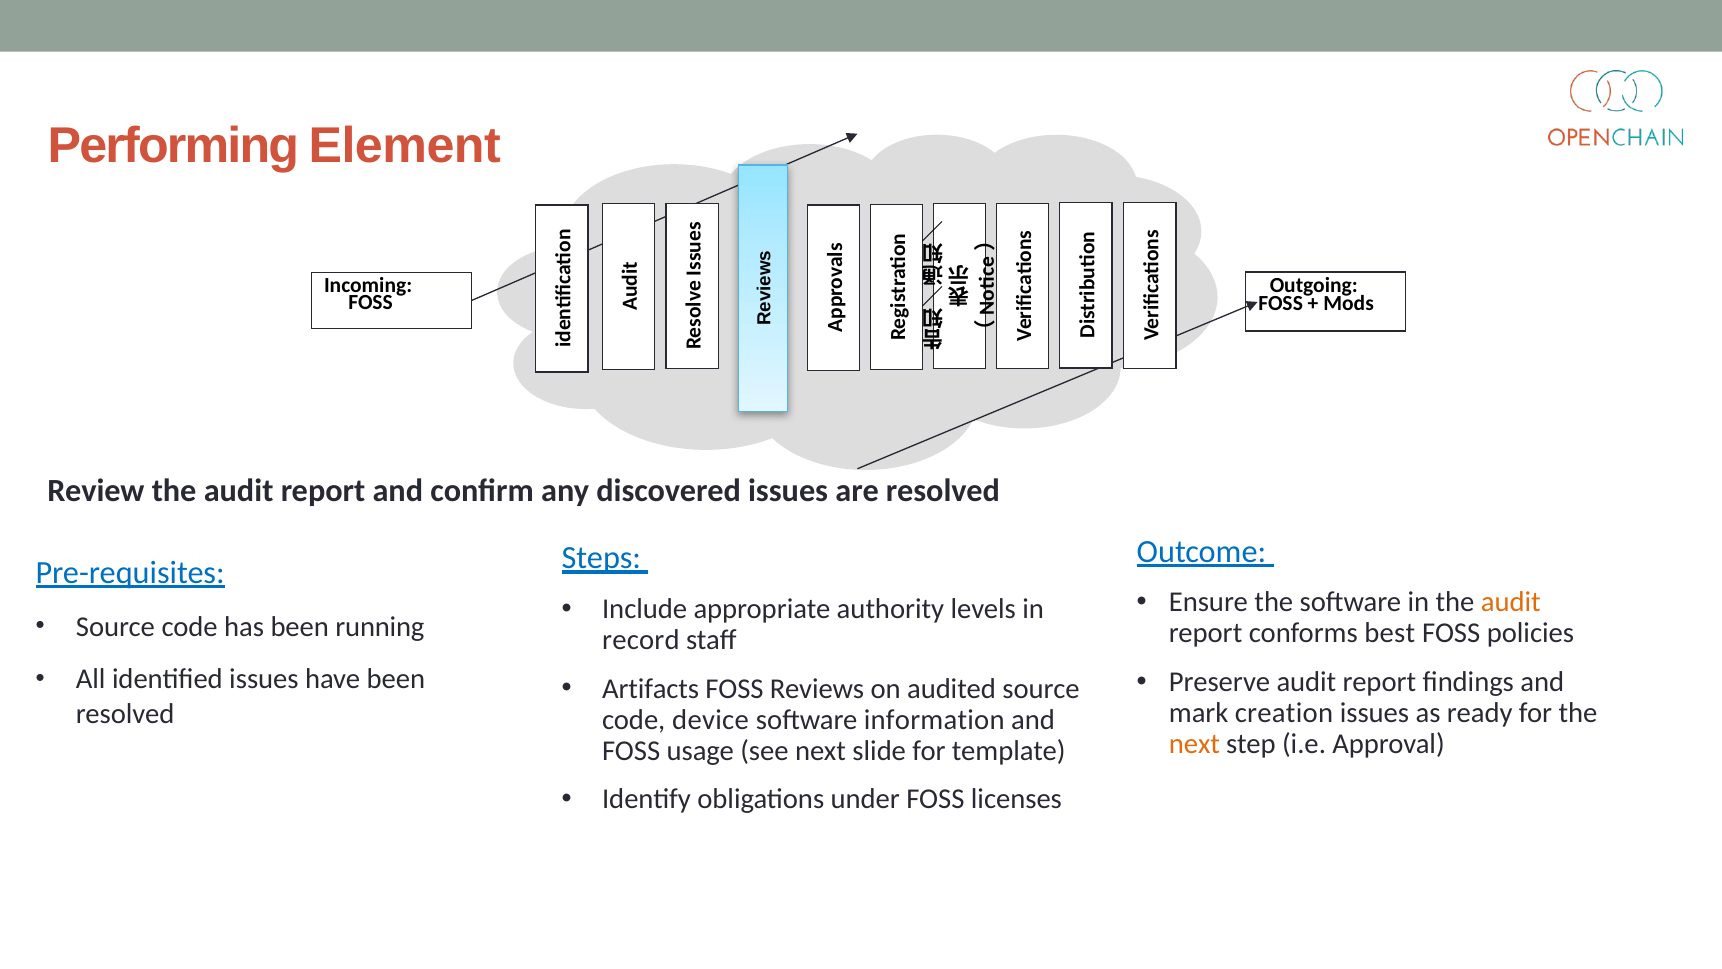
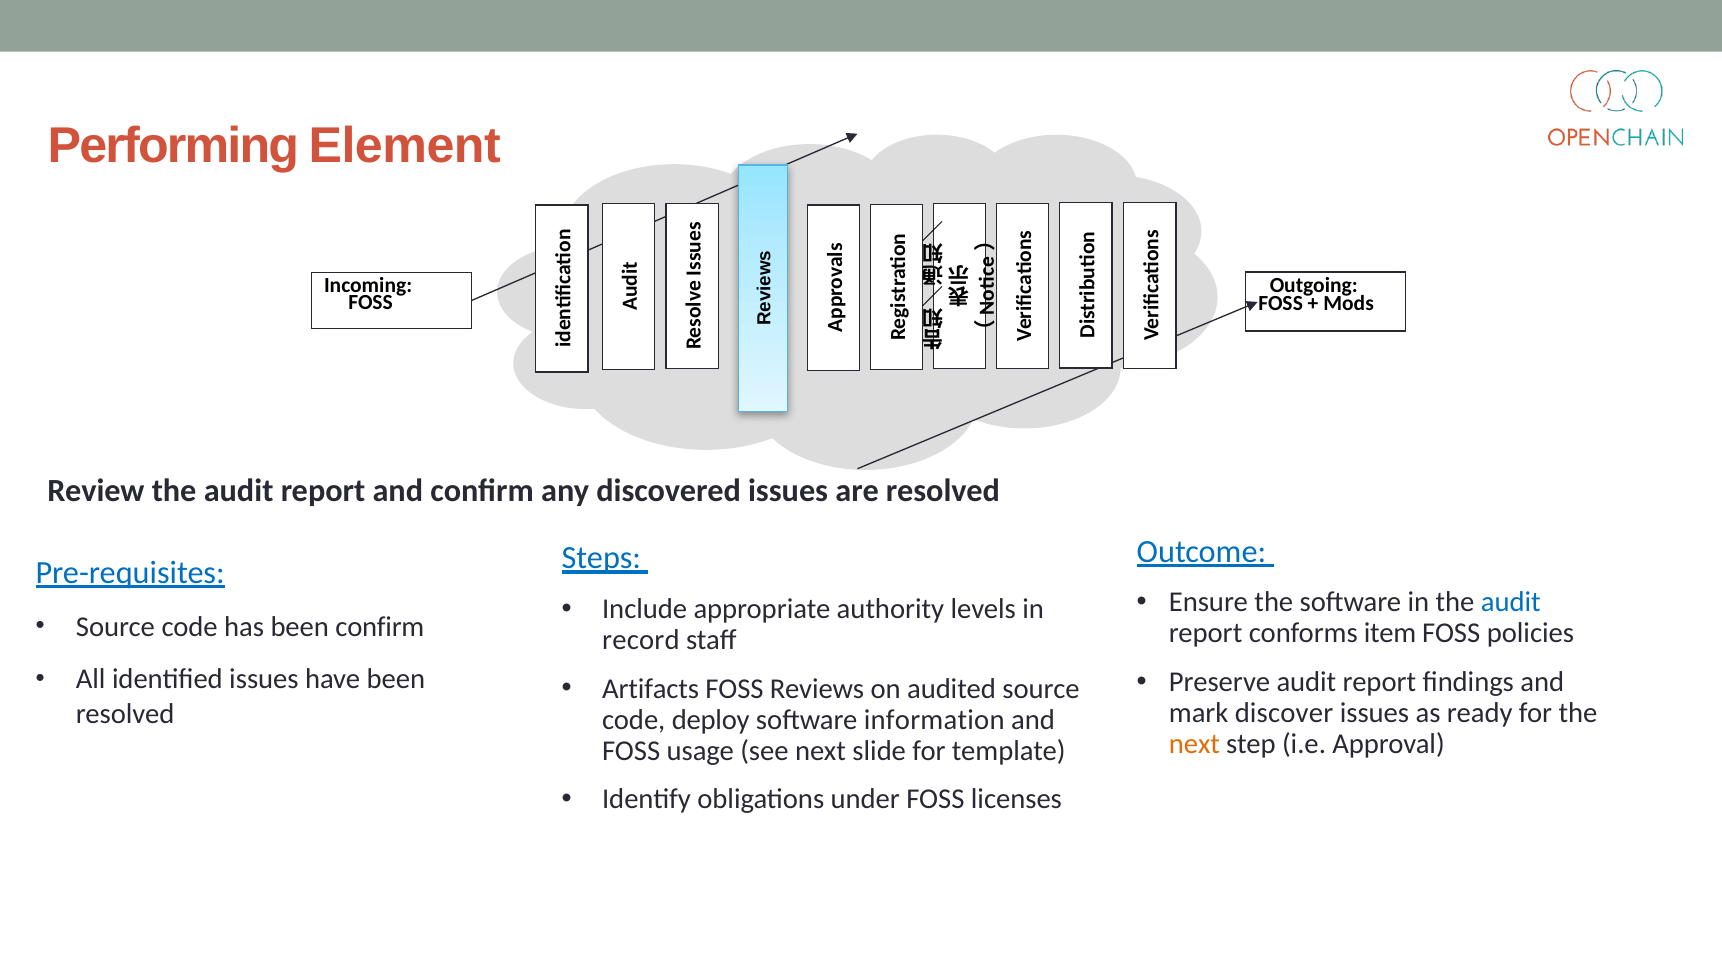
audit colour: orange -> blue (1511, 602)
been running: running -> confirm (380, 627)
best: best -> item (1390, 633)
creation: creation -> discover (1284, 713)
device: device -> deploy (711, 719)
